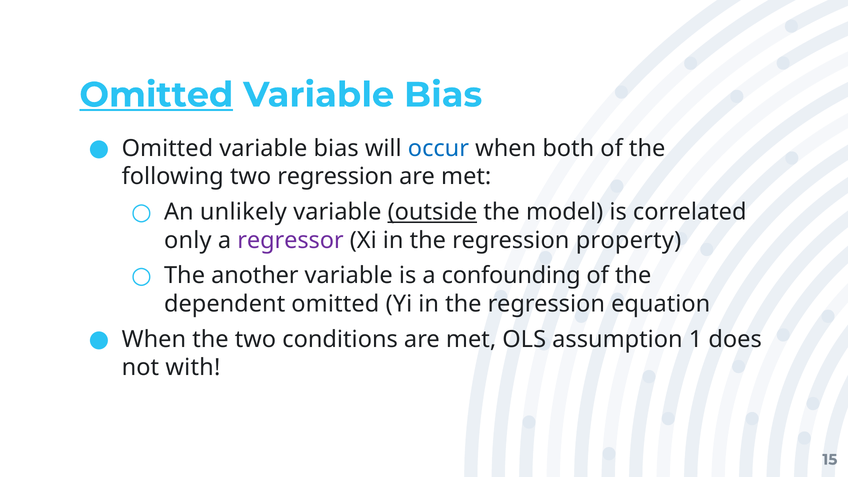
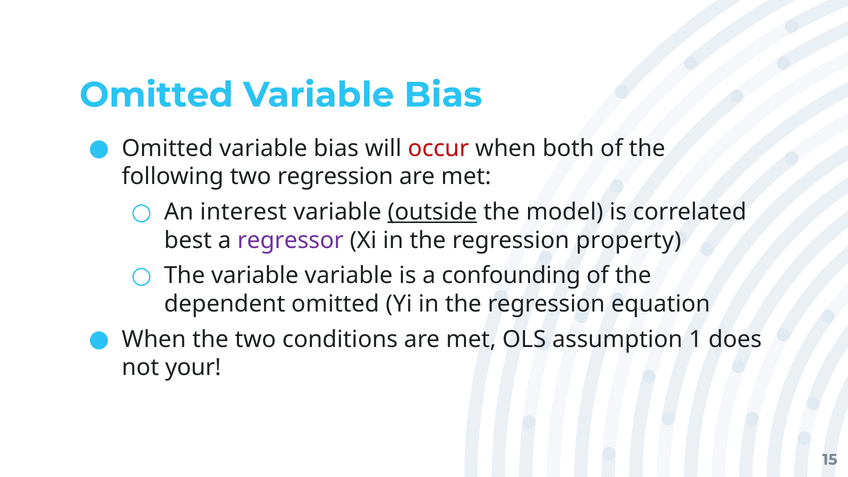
Omitted underline: present -> none (156, 95)
occur colour: blue -> red (438, 148)
unlikely: unlikely -> interest (243, 212)
only: only -> best (188, 240)
The another: another -> variable (255, 276)
with: with -> your (193, 368)
